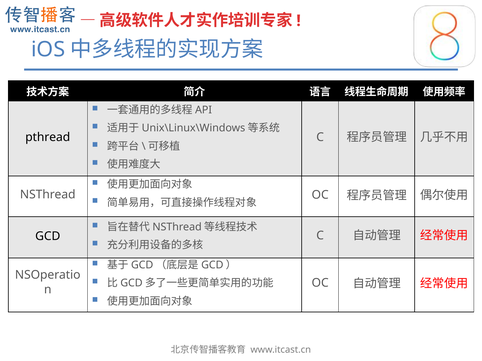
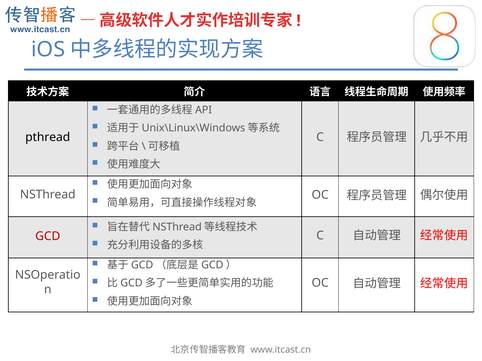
GCD colour: black -> red (48, 237)
